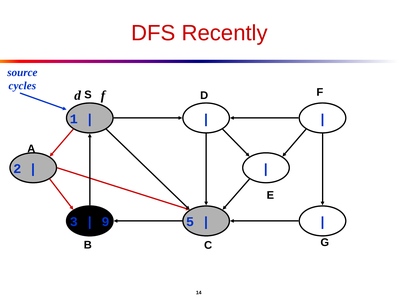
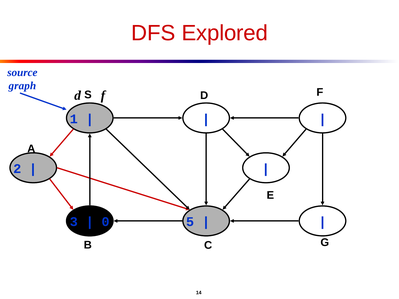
Recently: Recently -> Explored (225, 33)
cycles: cycles -> graph (22, 86)
9: 9 -> 0 (106, 222)
